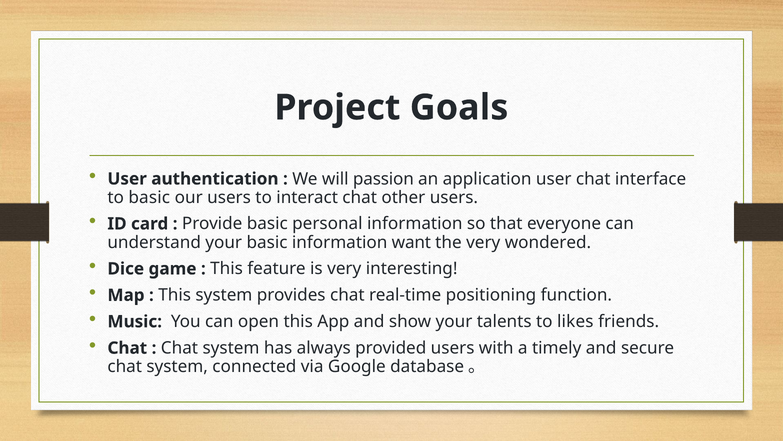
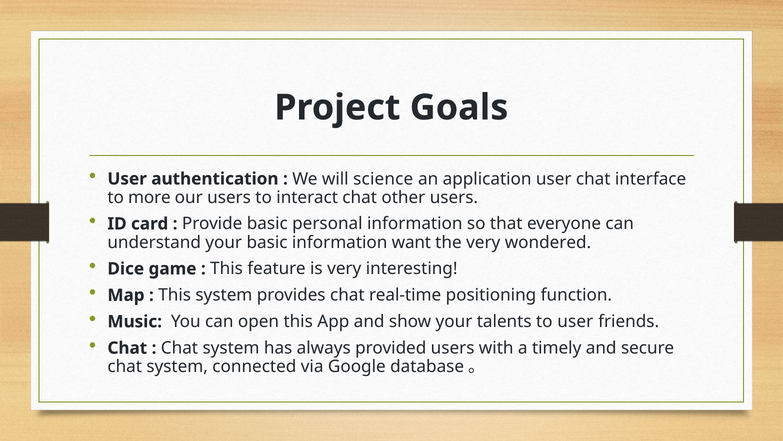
passion: passion -> science (383, 179)
to basic: basic -> more (149, 197)
to likes: likes -> user (575, 321)
